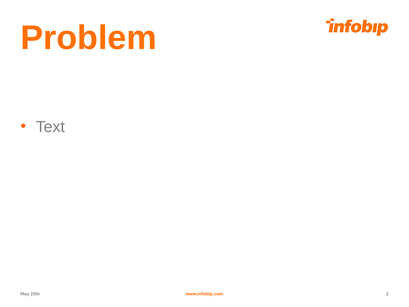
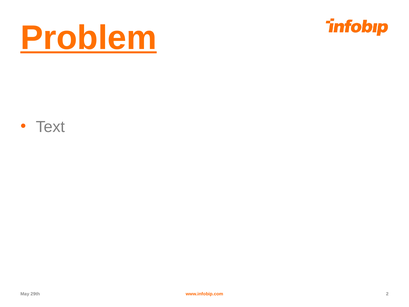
Problem underline: none -> present (89, 38)
